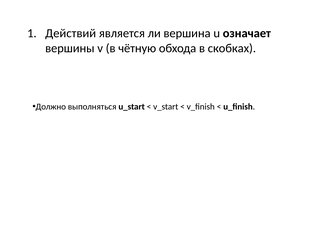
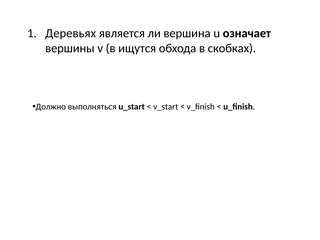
Действий: Действий -> Деревьях (71, 33)
чётную: чётную -> ищутся (137, 48)
